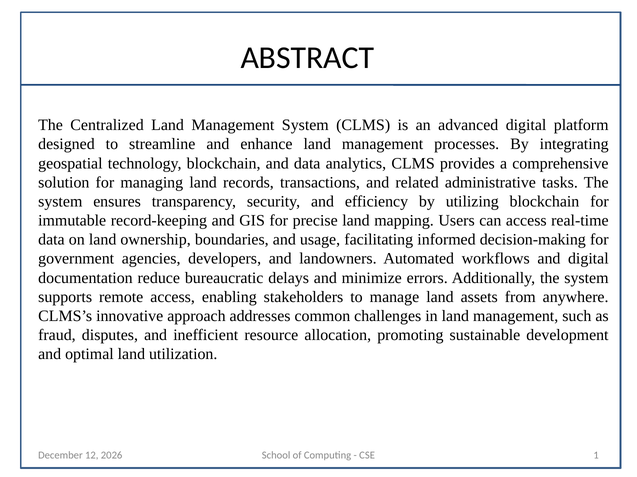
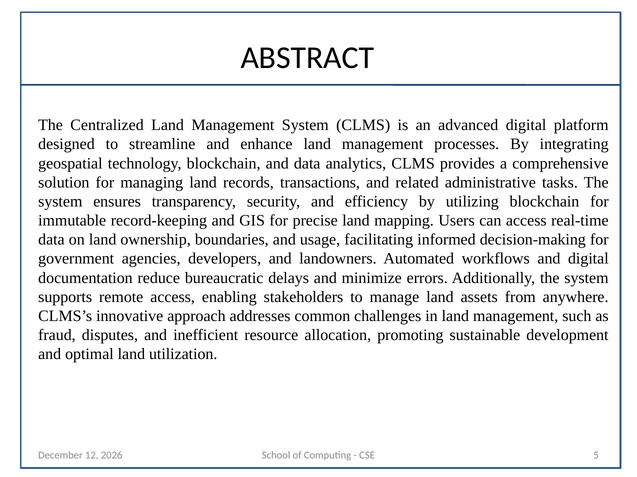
1: 1 -> 5 (596, 456)
